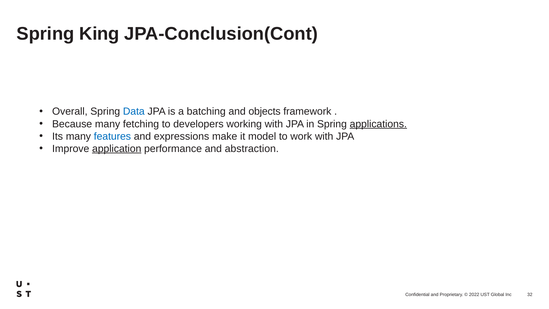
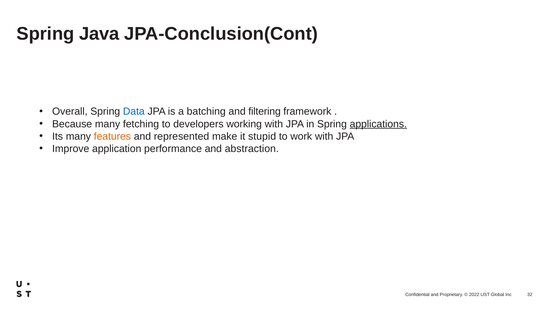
King: King -> Java (99, 34)
objects: objects -> filtering (265, 112)
features colour: blue -> orange (112, 136)
expressions: expressions -> represented (182, 136)
model: model -> stupid (262, 136)
application underline: present -> none (117, 149)
